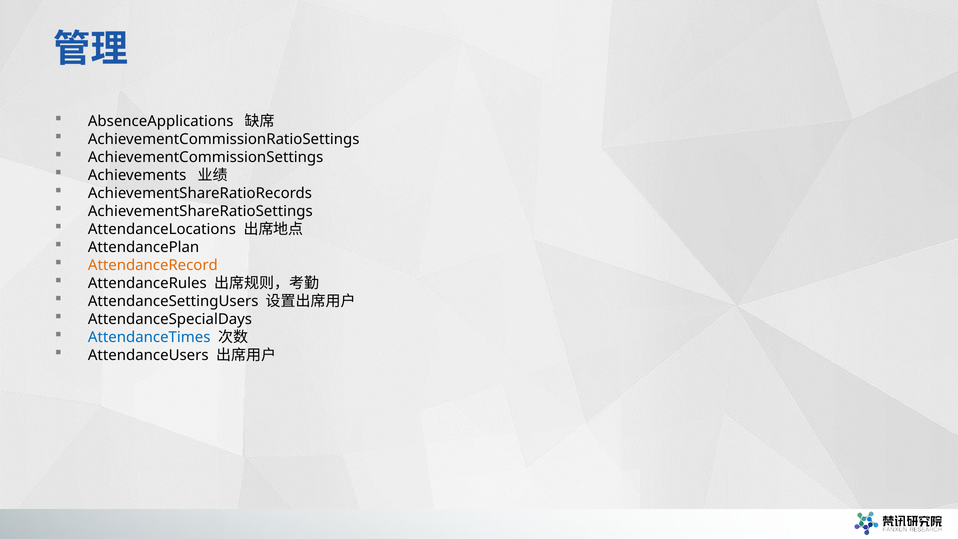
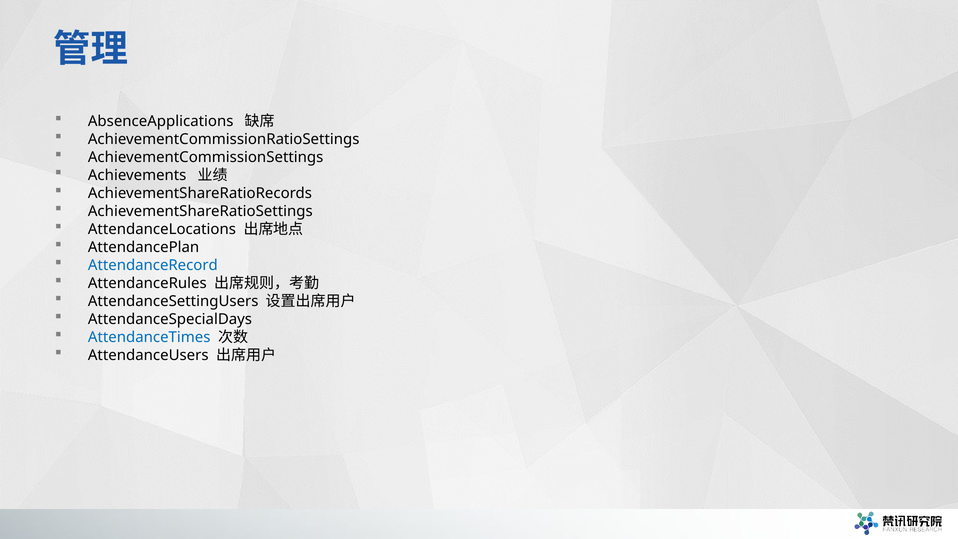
AttendanceRecord colour: orange -> blue (153, 265)
